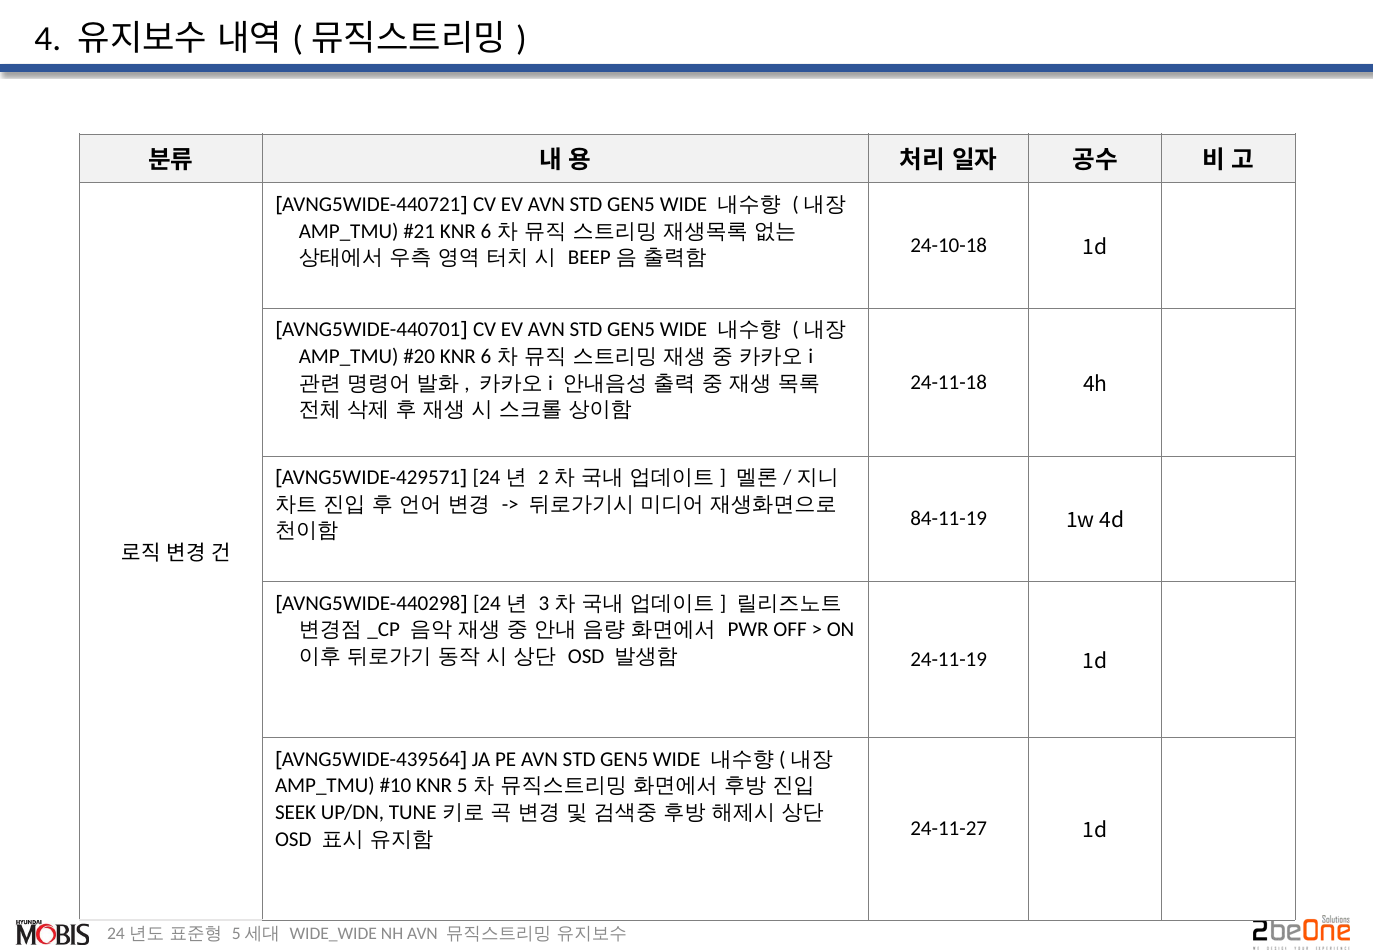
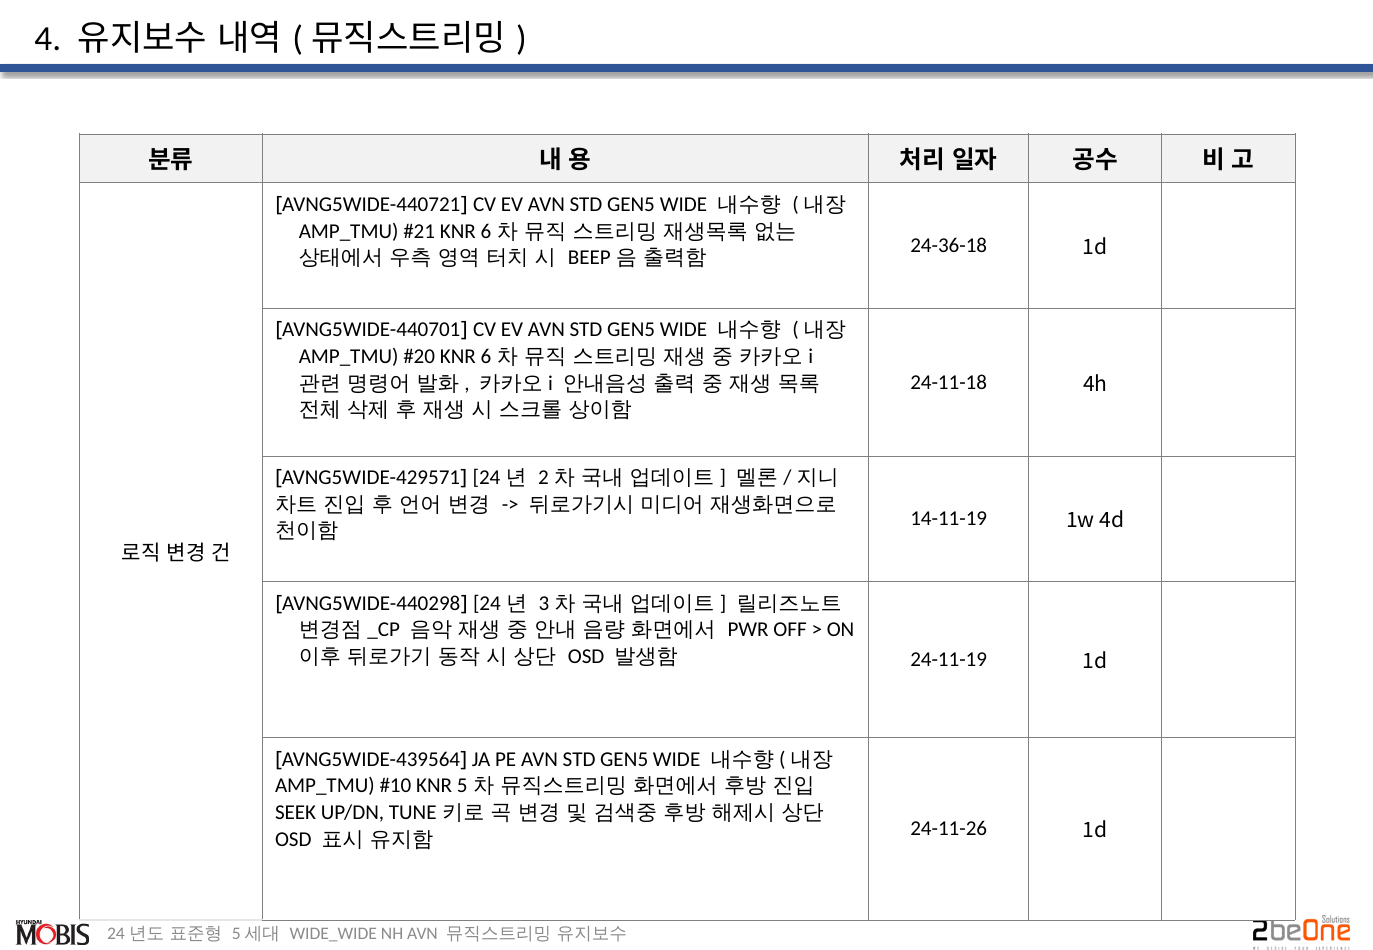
24-10-18: 24-10-18 -> 24-36-18 (949, 246)
84-11-19: 84-11-19 -> 14-11-19 (949, 519)
24-11-27: 24-11-27 -> 24-11-26 (949, 829)
